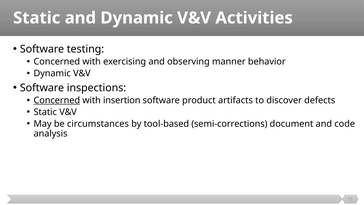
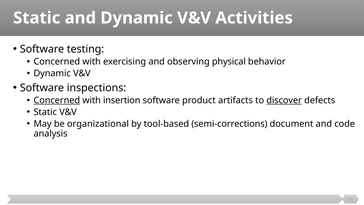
manner: manner -> physical (229, 62)
discover underline: none -> present (284, 100)
circumstances: circumstances -> organizational (98, 124)
